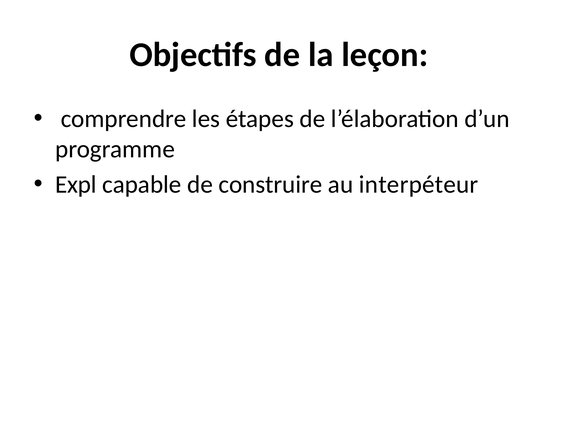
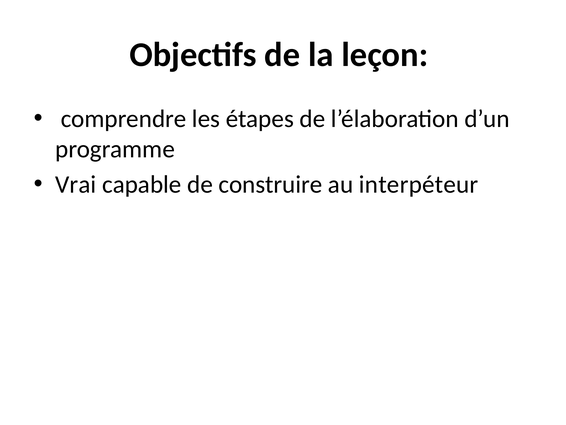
Expl: Expl -> Vrai (76, 184)
